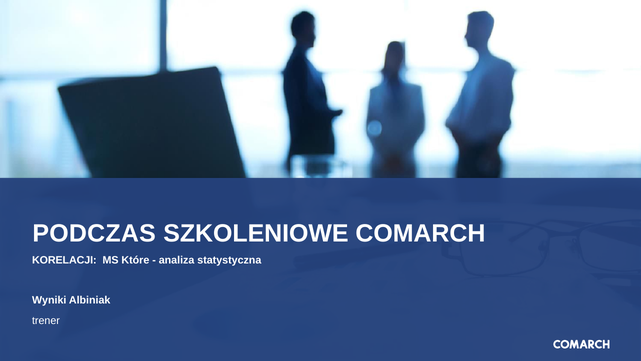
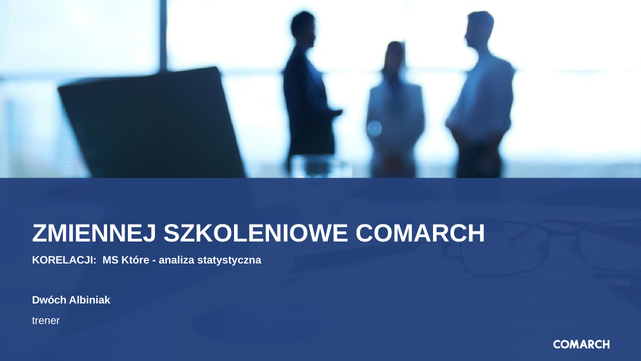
PODCZAS: PODCZAS -> ZMIENNEJ (94, 233)
Wyniki: Wyniki -> Dwóch (49, 300)
